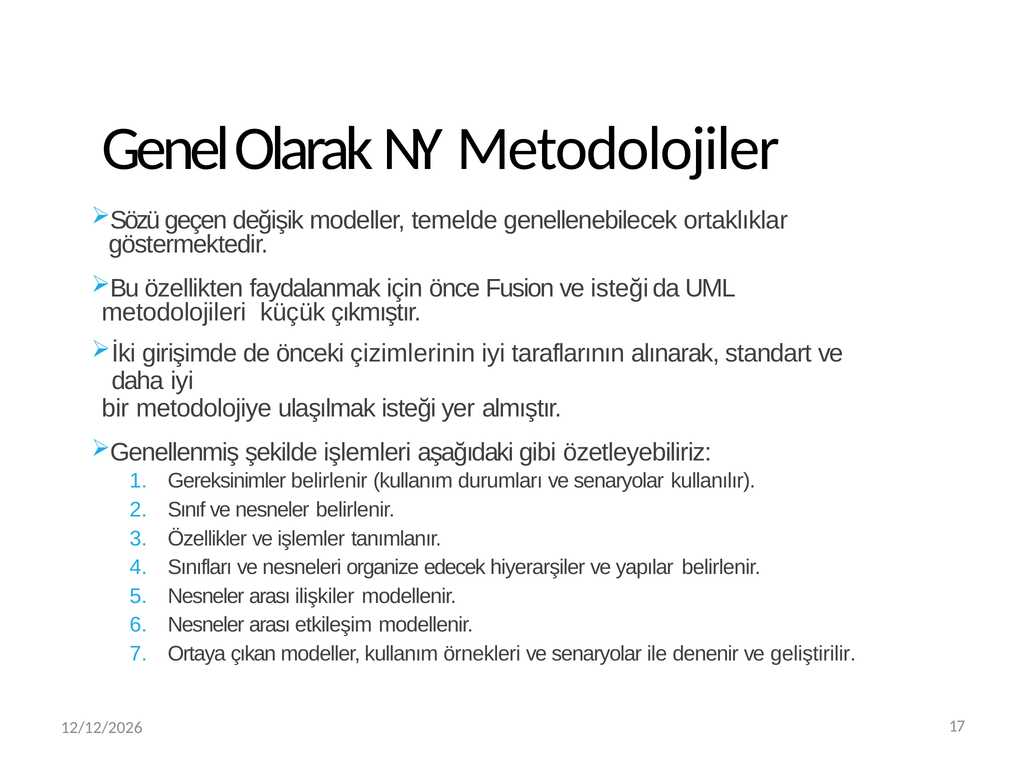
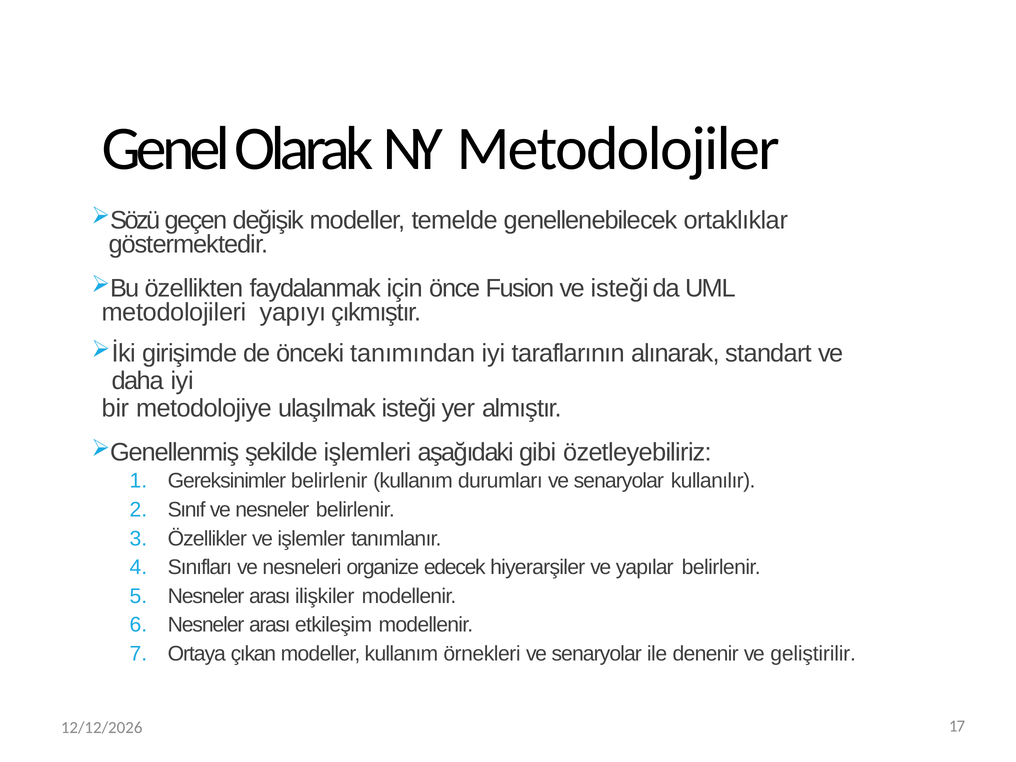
küçük: küçük -> yapıyı (293, 313)
çizimlerinin: çizimlerinin -> tanımından (413, 353)
